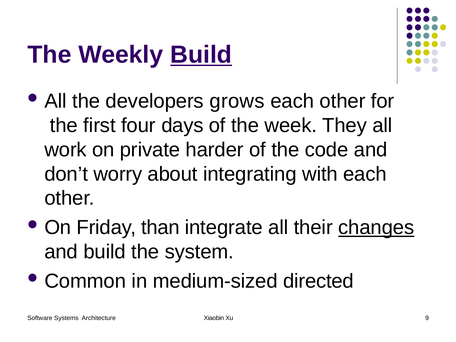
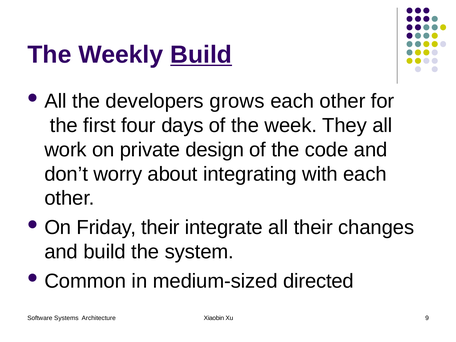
harder: harder -> design (215, 150)
Friday than: than -> their (160, 228)
changes underline: present -> none (376, 228)
